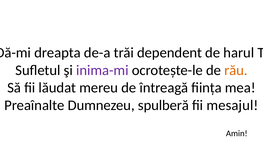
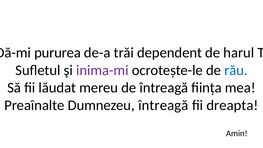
dreapta: dreapta -> pururea (58, 53)
rău colour: orange -> blue (236, 70)
Dumnezeu spulberă: spulberă -> întreagă (163, 105)
mesajul: mesajul -> dreapta (232, 105)
